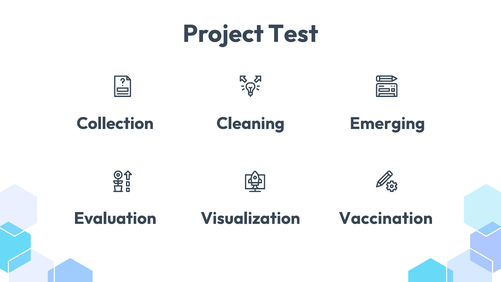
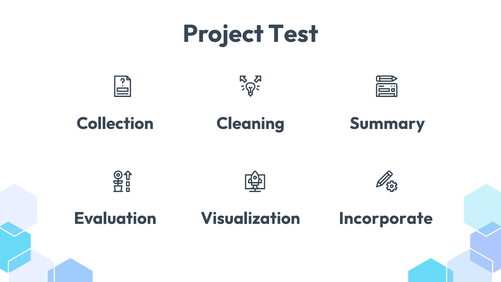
Emerging: Emerging -> Summary (387, 123)
Vaccination: Vaccination -> Incorporate (386, 218)
